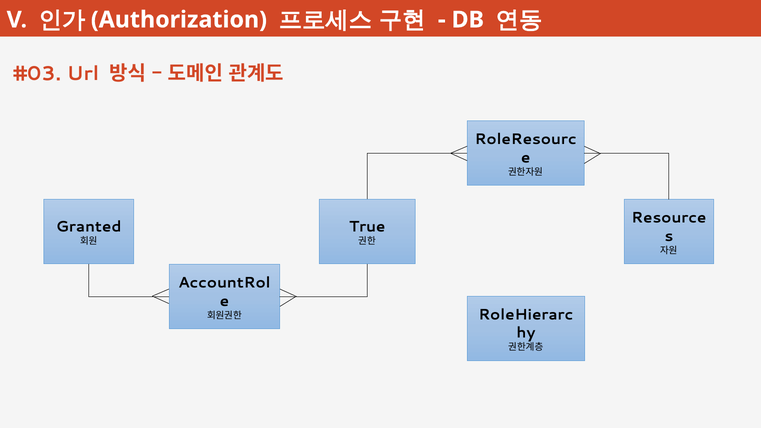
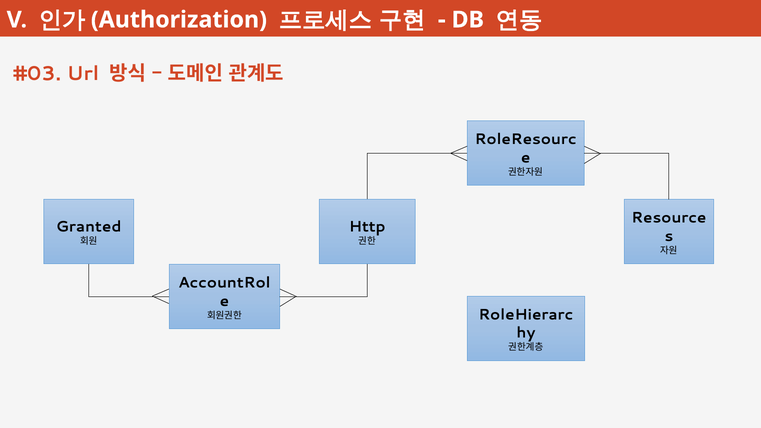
True: True -> Http (367, 227)
